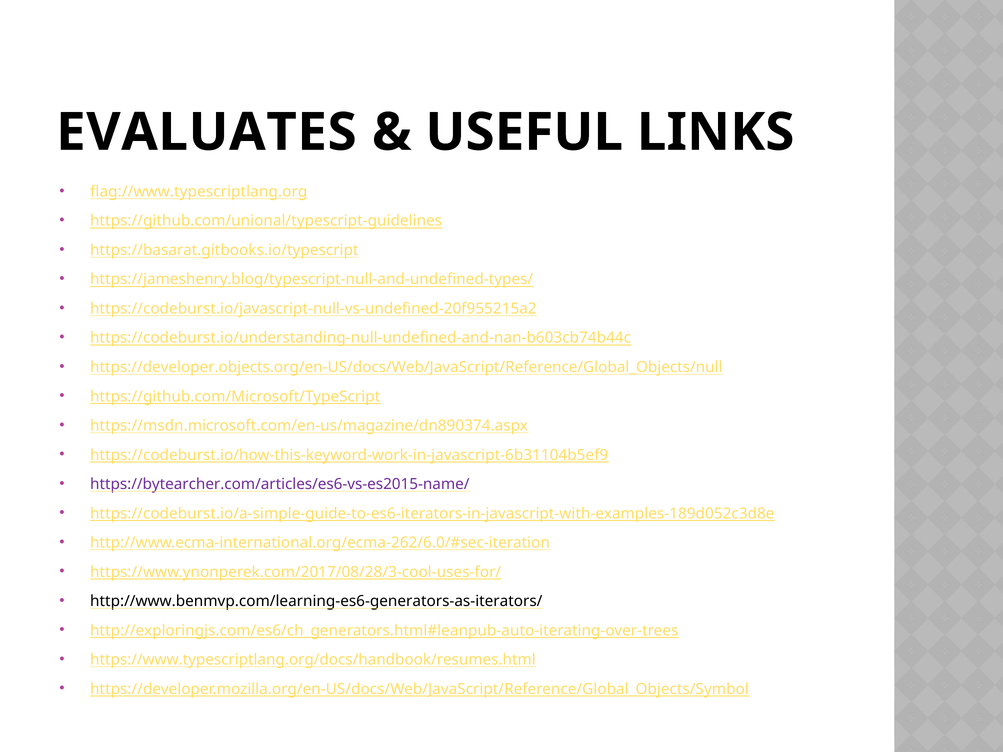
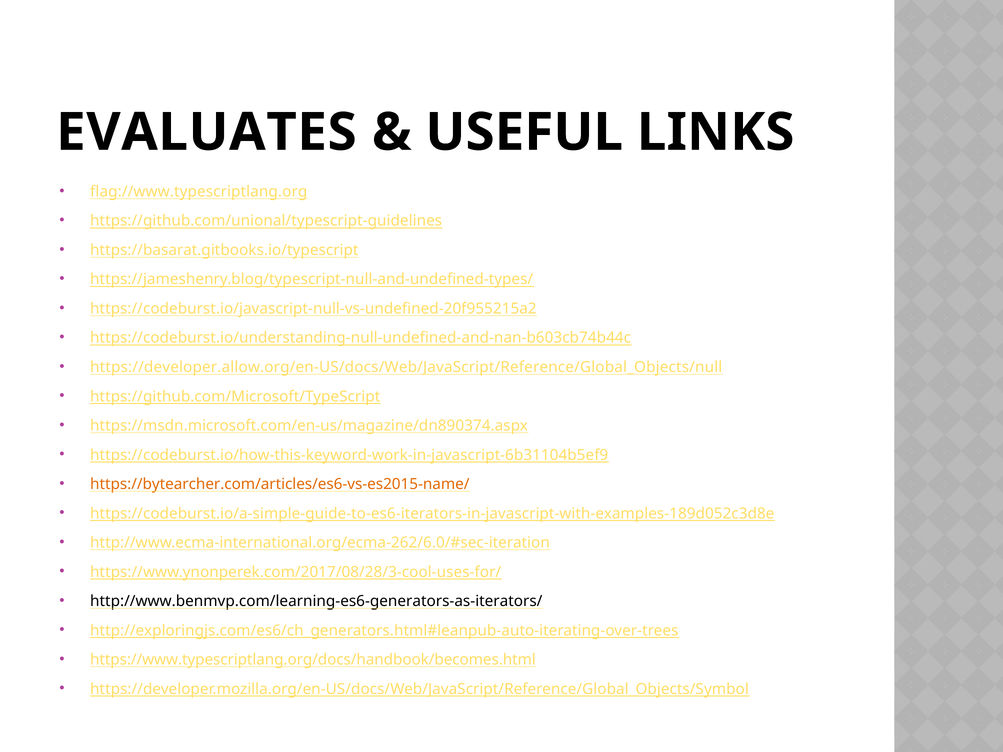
https://developer.objects.org/en-US/docs/Web/JavaScript/Reference/Global_Objects/null: https://developer.objects.org/en-US/docs/Web/JavaScript/Reference/Global_Objects/null -> https://developer.allow.org/en-US/docs/Web/JavaScript/Reference/Global_Objects/null (406, 367)
https://bytearcher.com/articles/es6-vs-es2015-name/ colour: purple -> orange (280, 484)
https://www.typescriptlang.org/docs/handbook/resumes.html: https://www.typescriptlang.org/docs/handbook/resumes.html -> https://www.typescriptlang.org/docs/handbook/becomes.html (313, 660)
